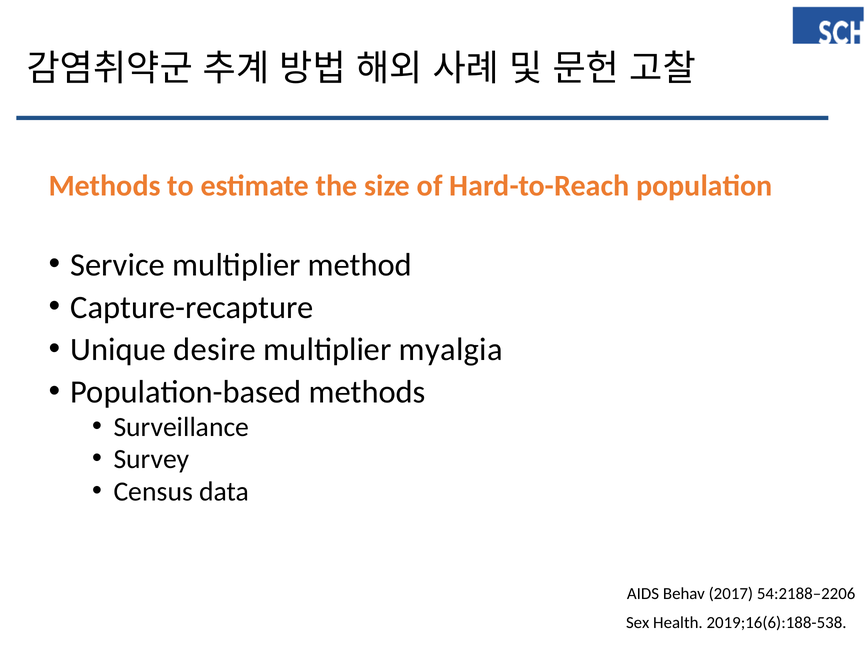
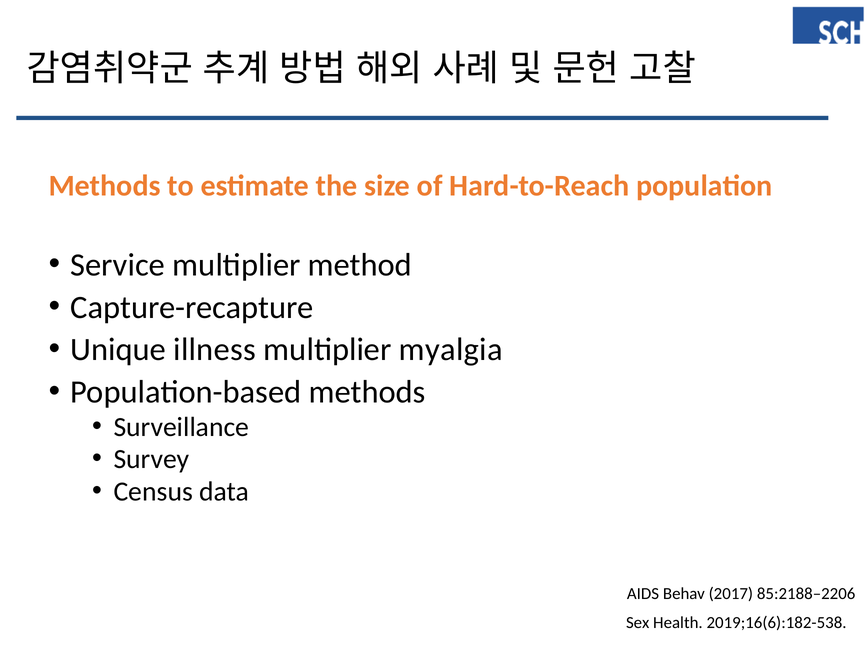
desire: desire -> illness (215, 350)
54:2188–2206: 54:2188–2206 -> 85:2188–2206 (806, 594)
2019;16(6):188-538: 2019;16(6):188-538 -> 2019;16(6):182-538 (777, 623)
